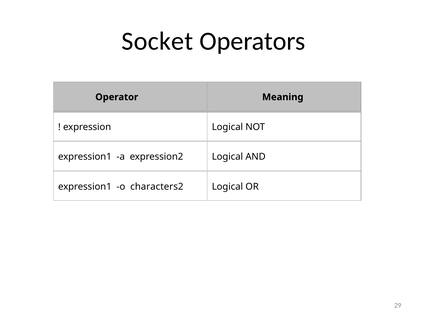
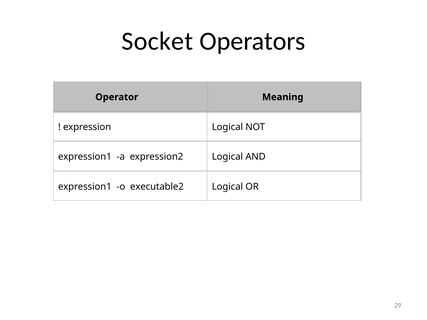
characters2: characters2 -> executable2 (157, 187)
